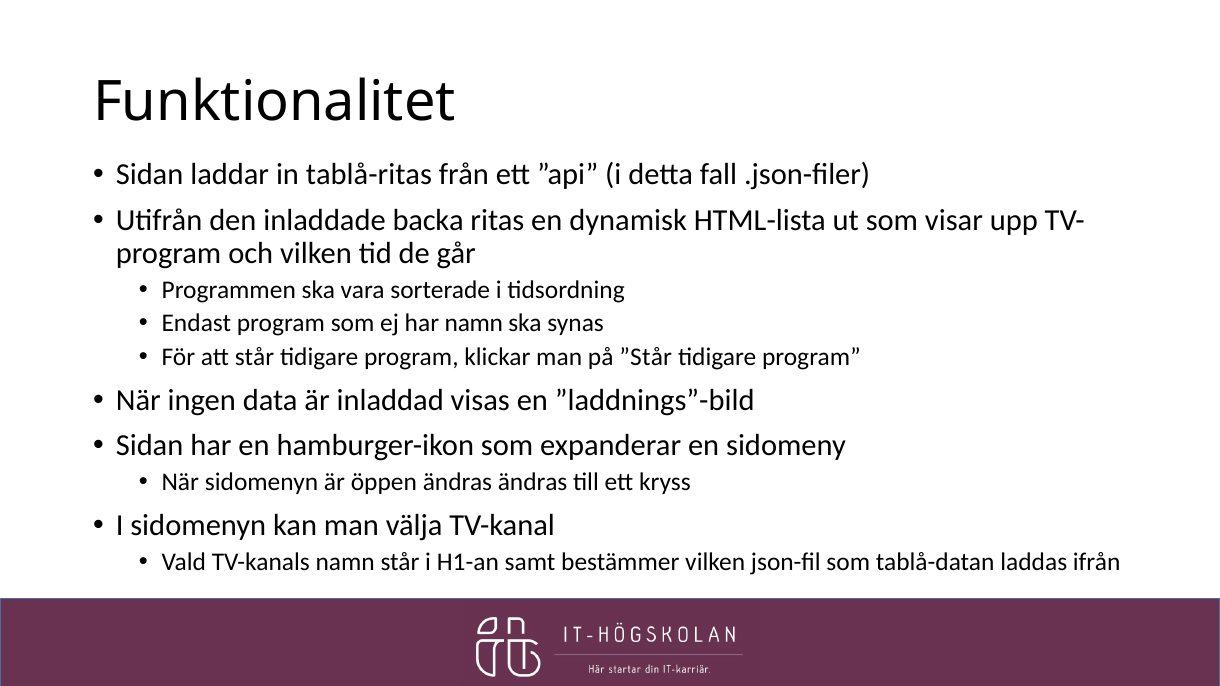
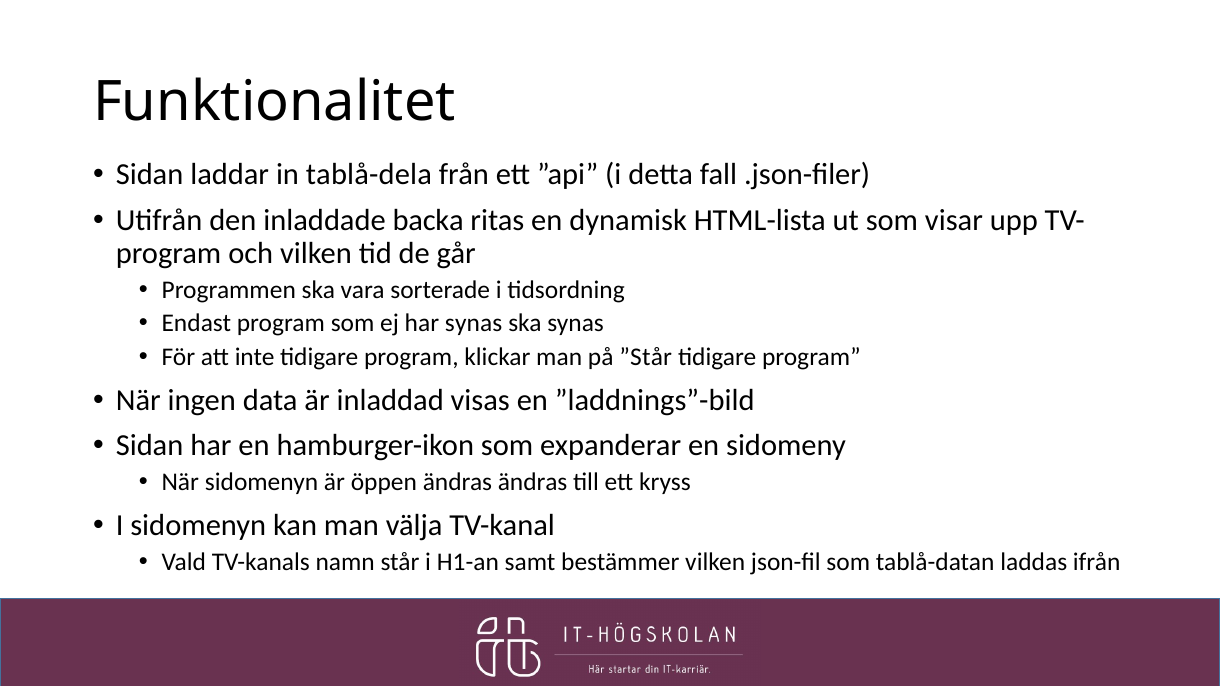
tablå-ritas: tablå-ritas -> tablå-dela (369, 175)
har namn: namn -> synas (474, 324)
att står: står -> inte (255, 357)
